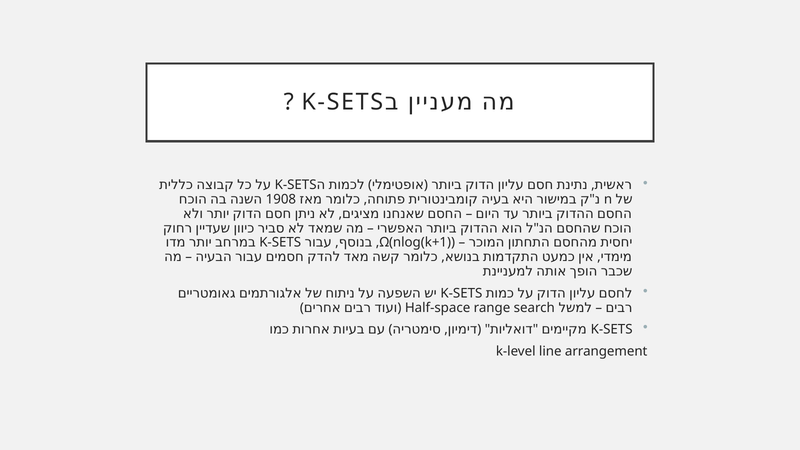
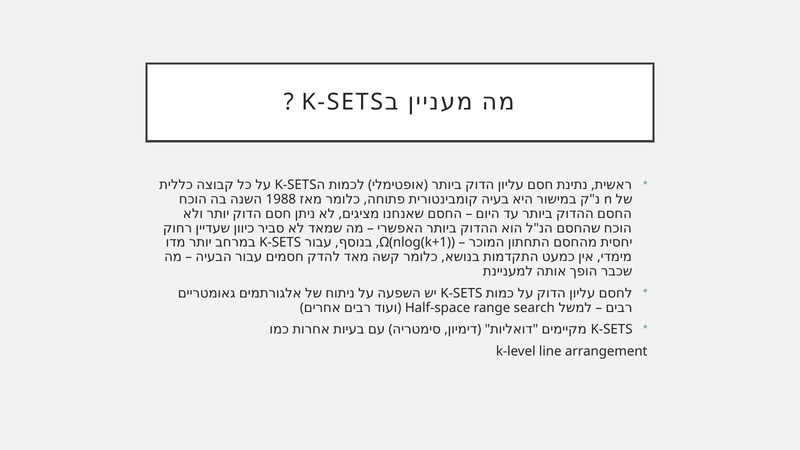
1908: 1908 -> 1988 (281, 199)
